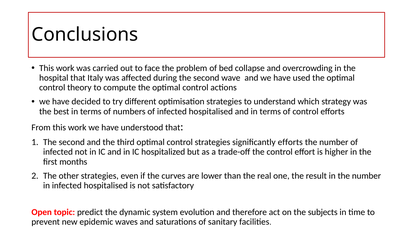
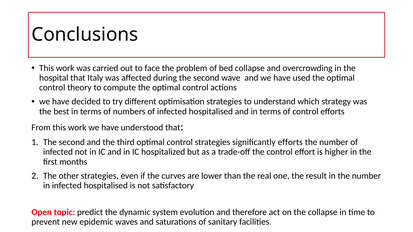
the subjects: subjects -> collapse (323, 213)
